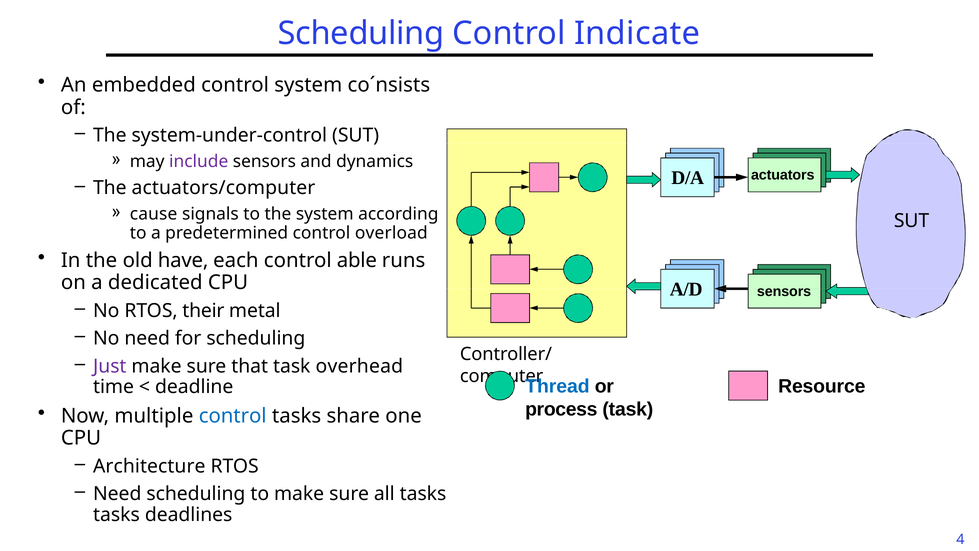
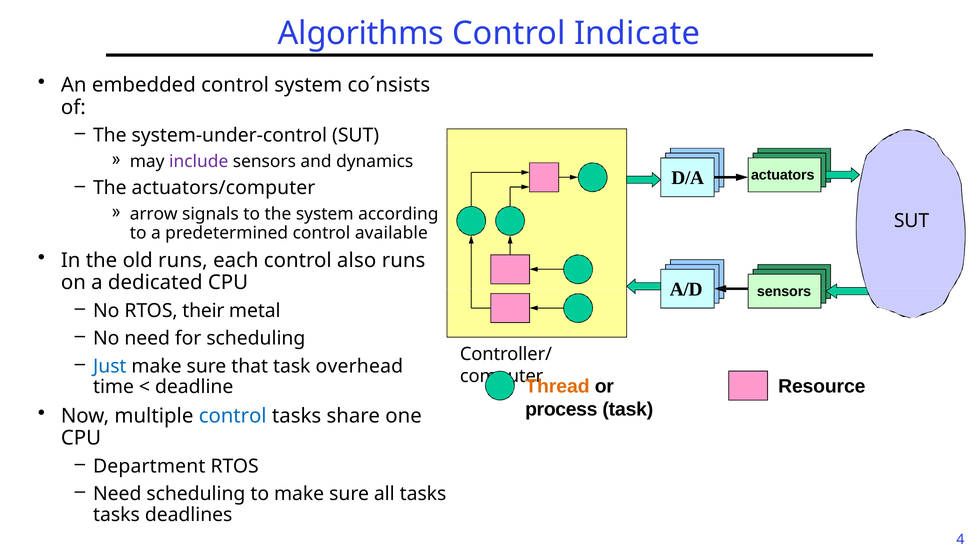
Scheduling: Scheduling -> Algorithms (361, 33)
cause: cause -> arrow (154, 214)
overload: overload -> available (391, 233)
old have: have -> runs (183, 260)
able: able -> also (357, 260)
Just colour: purple -> blue (110, 366)
Thread colour: blue -> orange (557, 386)
Architecture: Architecture -> Department (149, 466)
